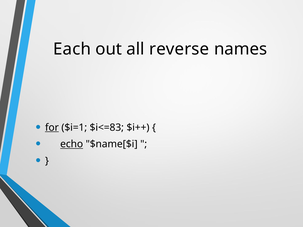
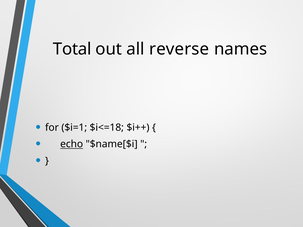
Each: Each -> Total (72, 49)
for underline: present -> none (52, 128)
$i<=83: $i<=83 -> $i<=18 (107, 128)
